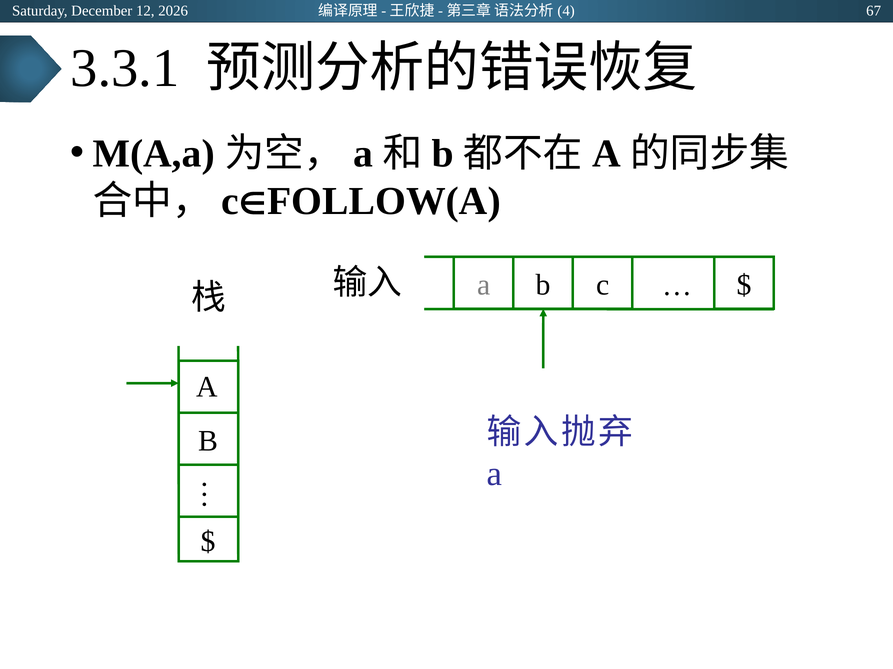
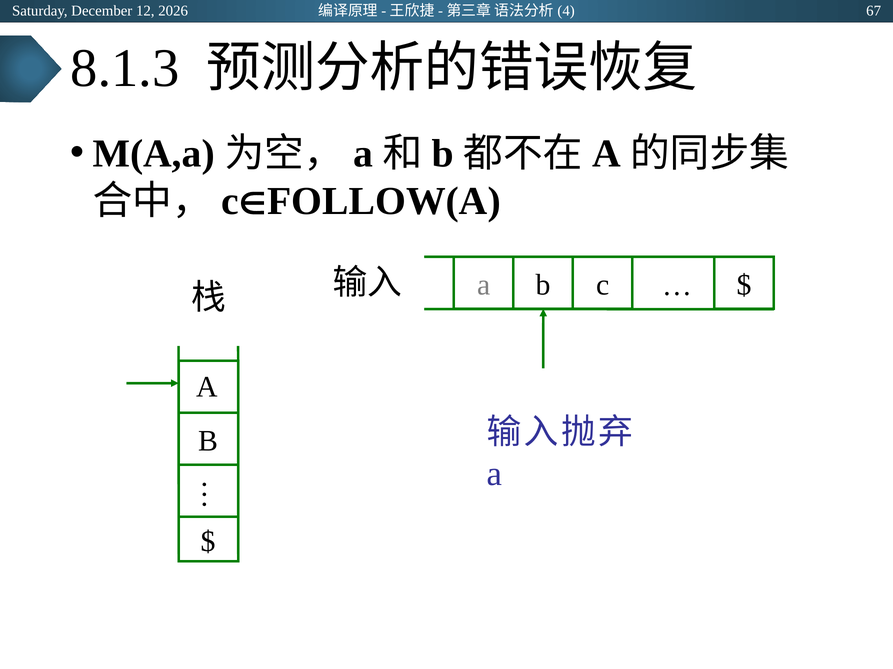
3.3.1: 3.3.1 -> 8.1.3 (125, 69)
